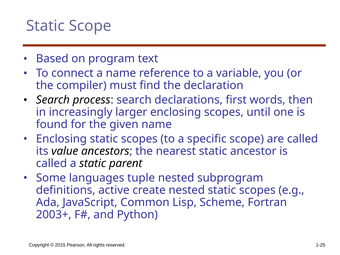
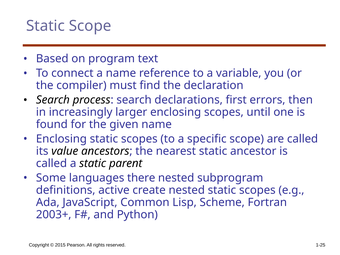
words: words -> errors (268, 100)
tuple: tuple -> there (141, 178)
